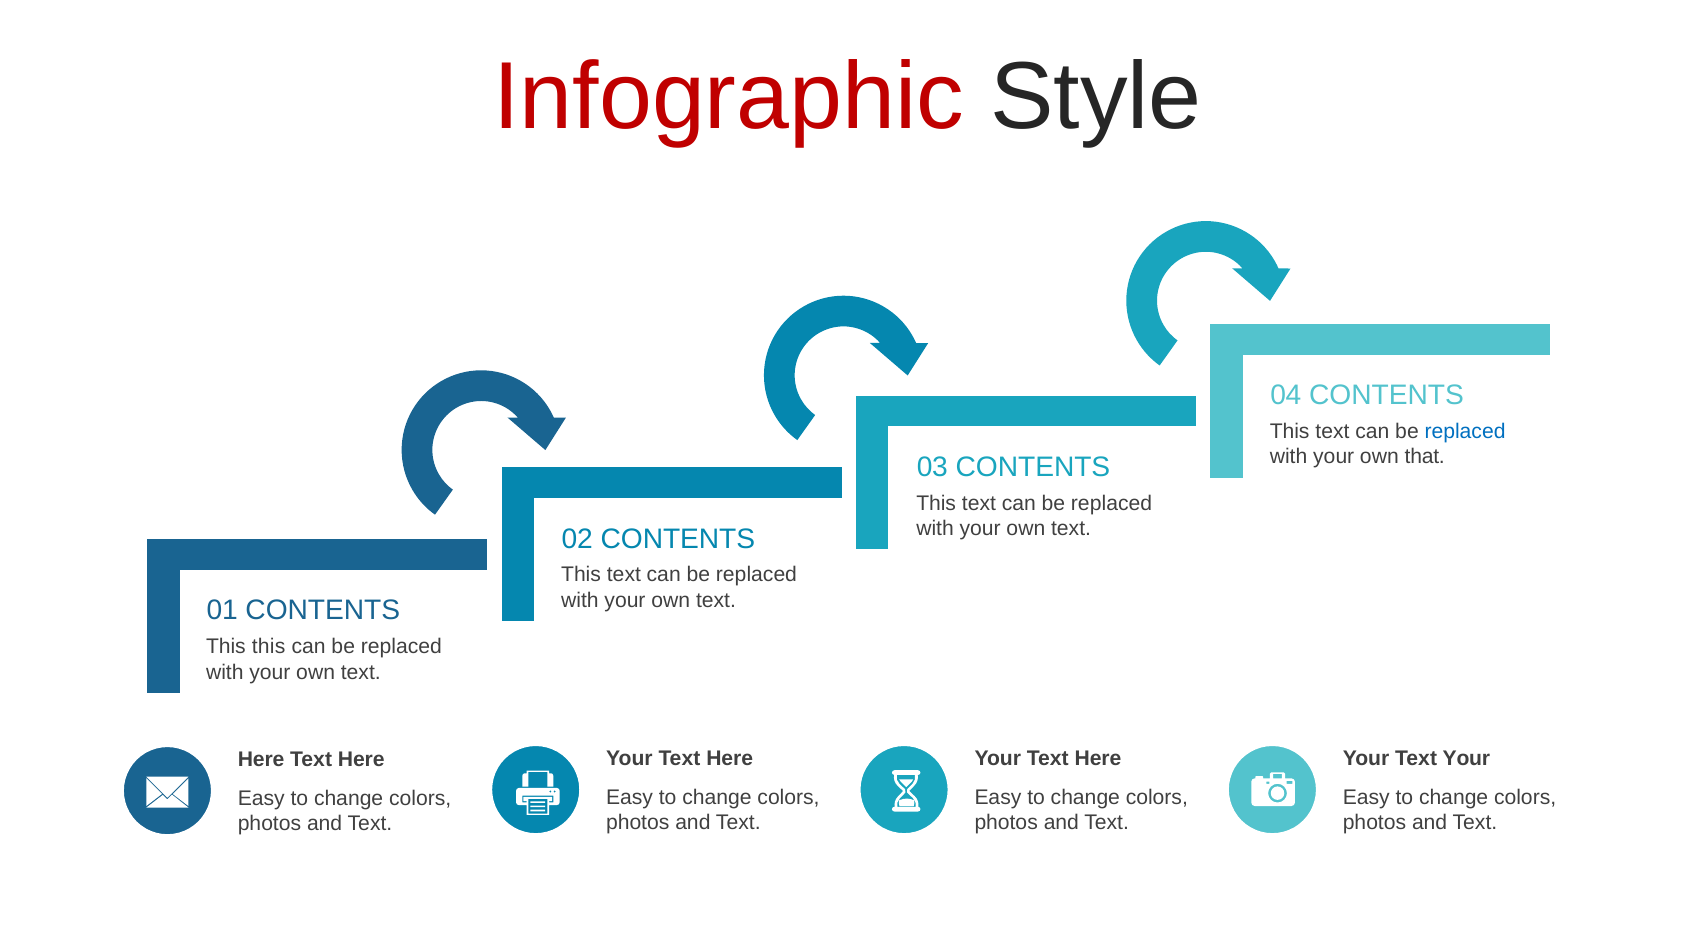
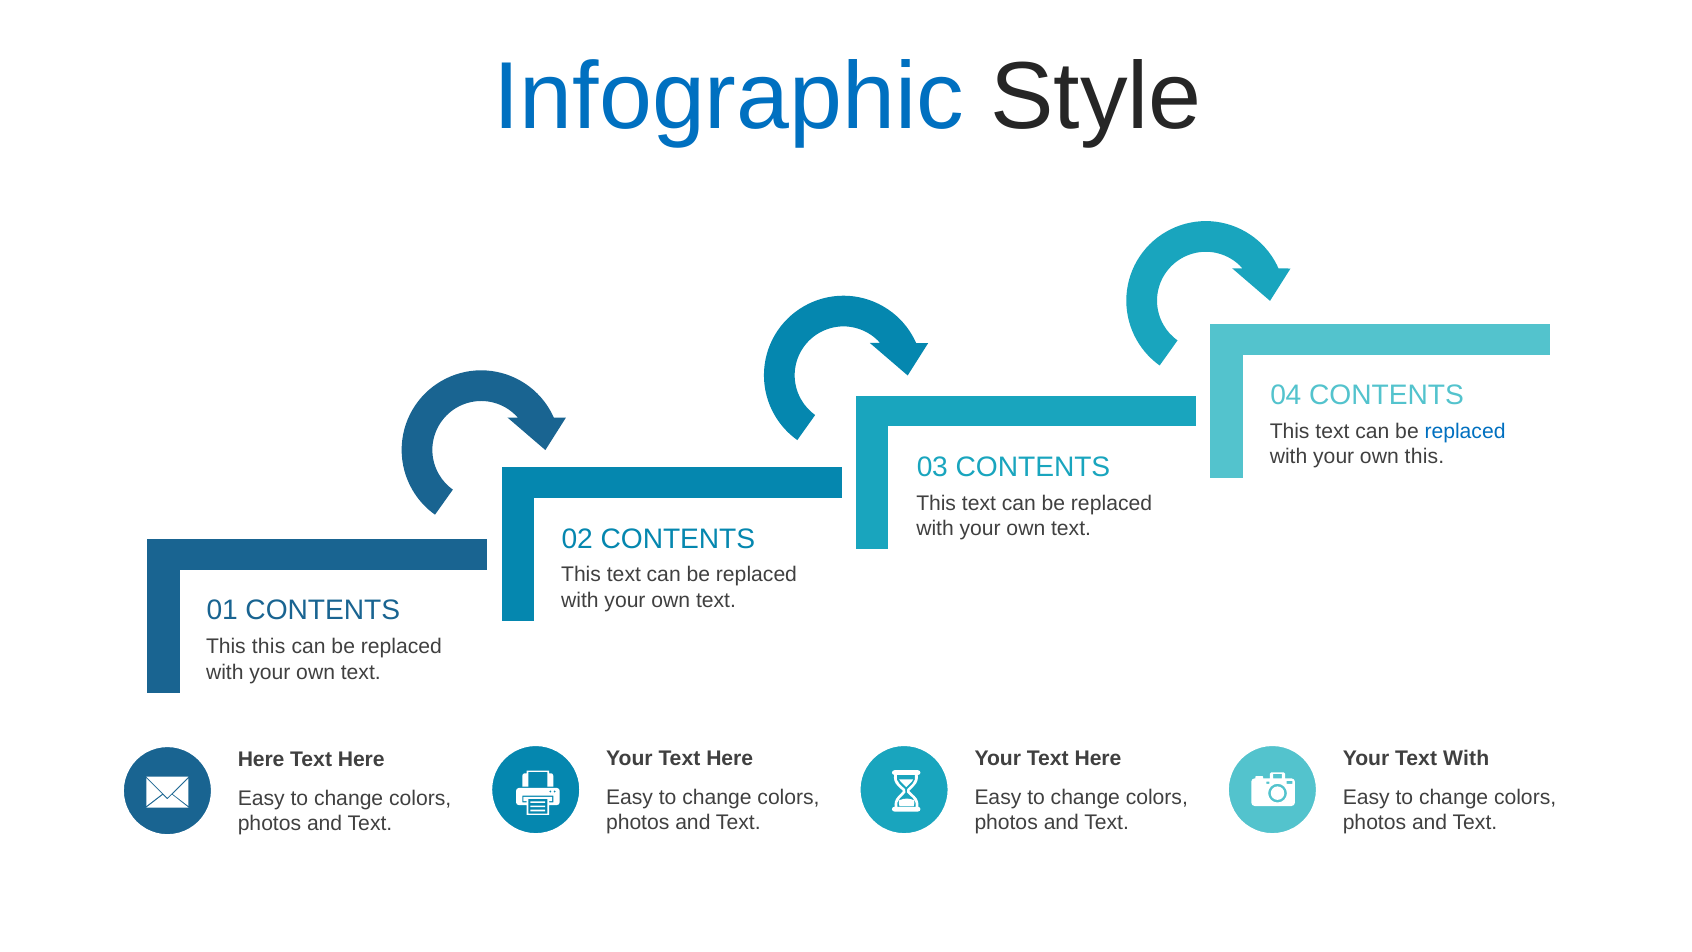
Infographic colour: red -> blue (729, 97)
own that: that -> this (1425, 457)
Your Text Your: Your -> With (1466, 758)
